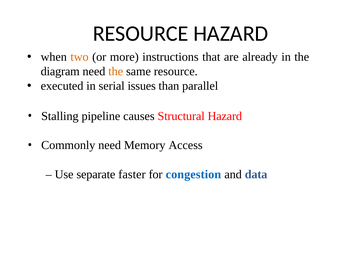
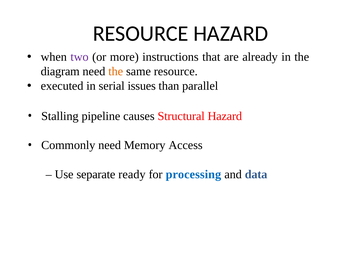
two colour: orange -> purple (80, 57)
faster: faster -> ready (132, 174)
congestion: congestion -> processing (193, 174)
